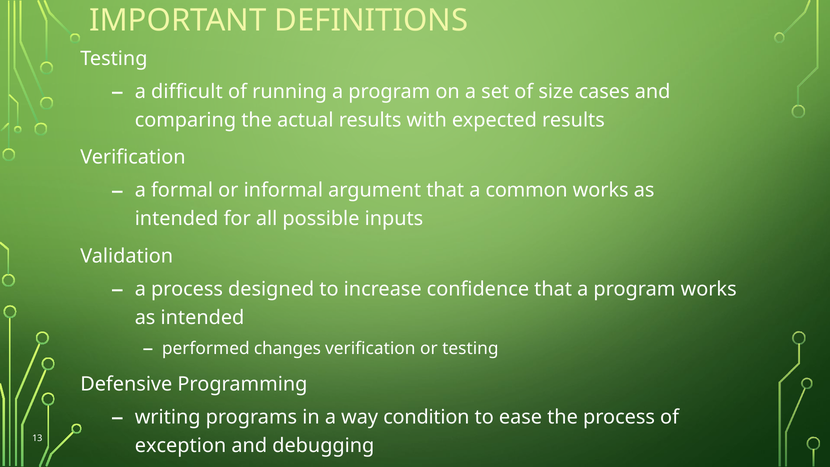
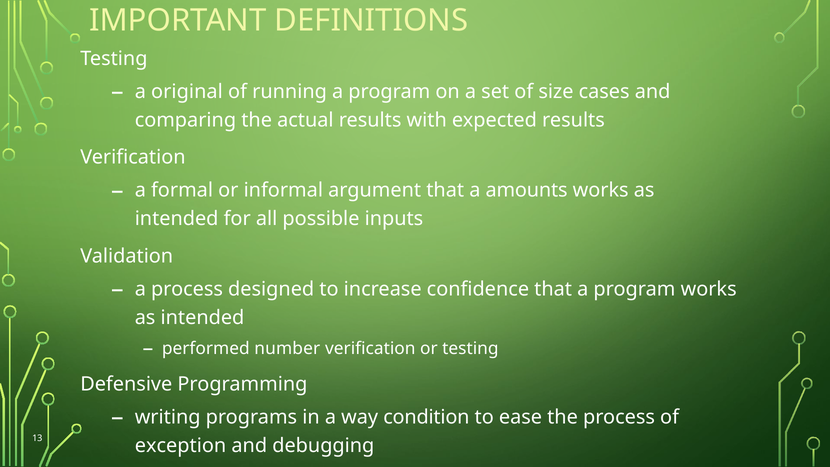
difficult: difficult -> original (187, 91)
common: common -> amounts (527, 190)
changes: changes -> number (287, 348)
